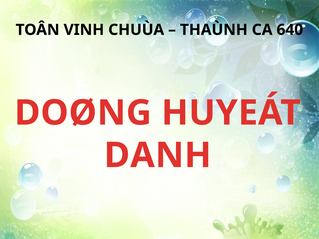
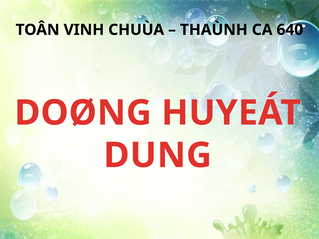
DANH: DANH -> DUNG (158, 156)
